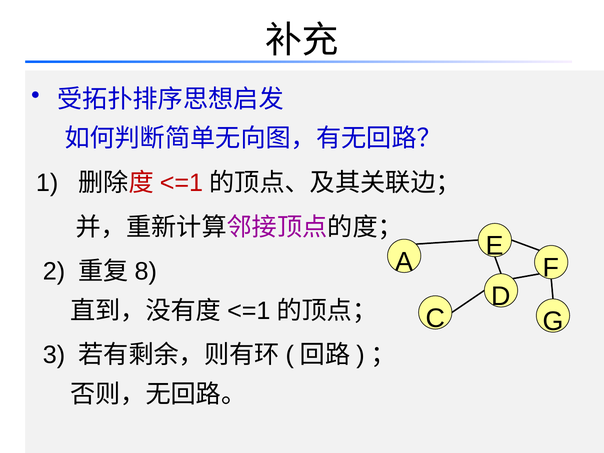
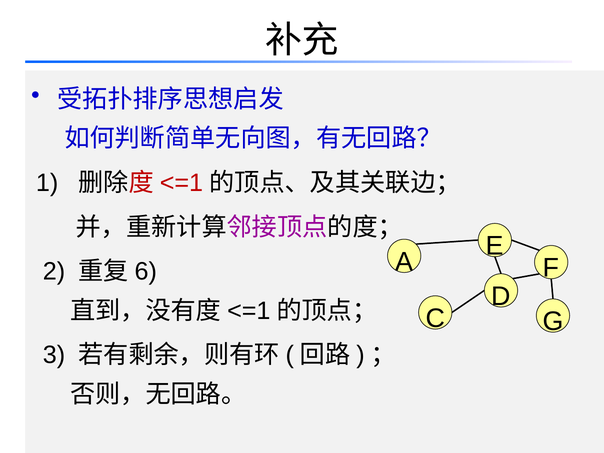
8: 8 -> 6 (146, 272)
